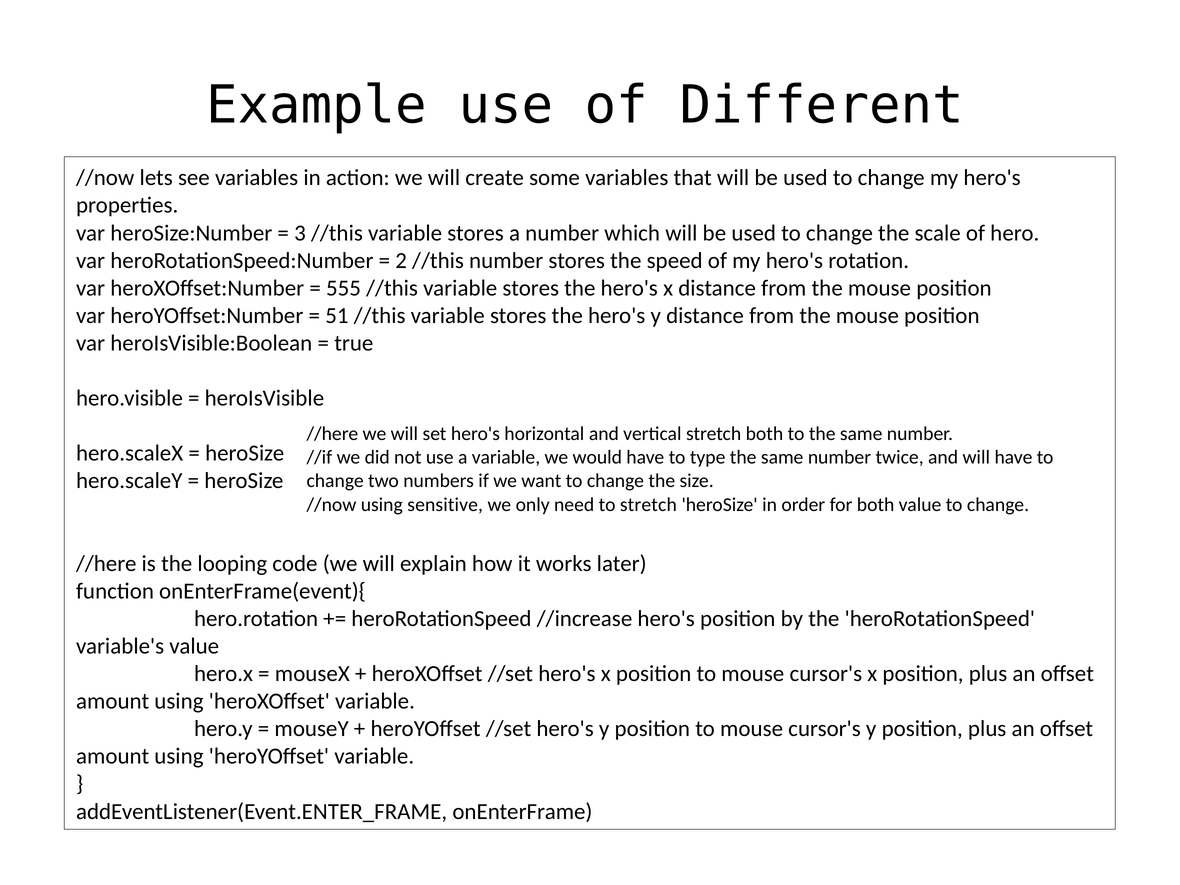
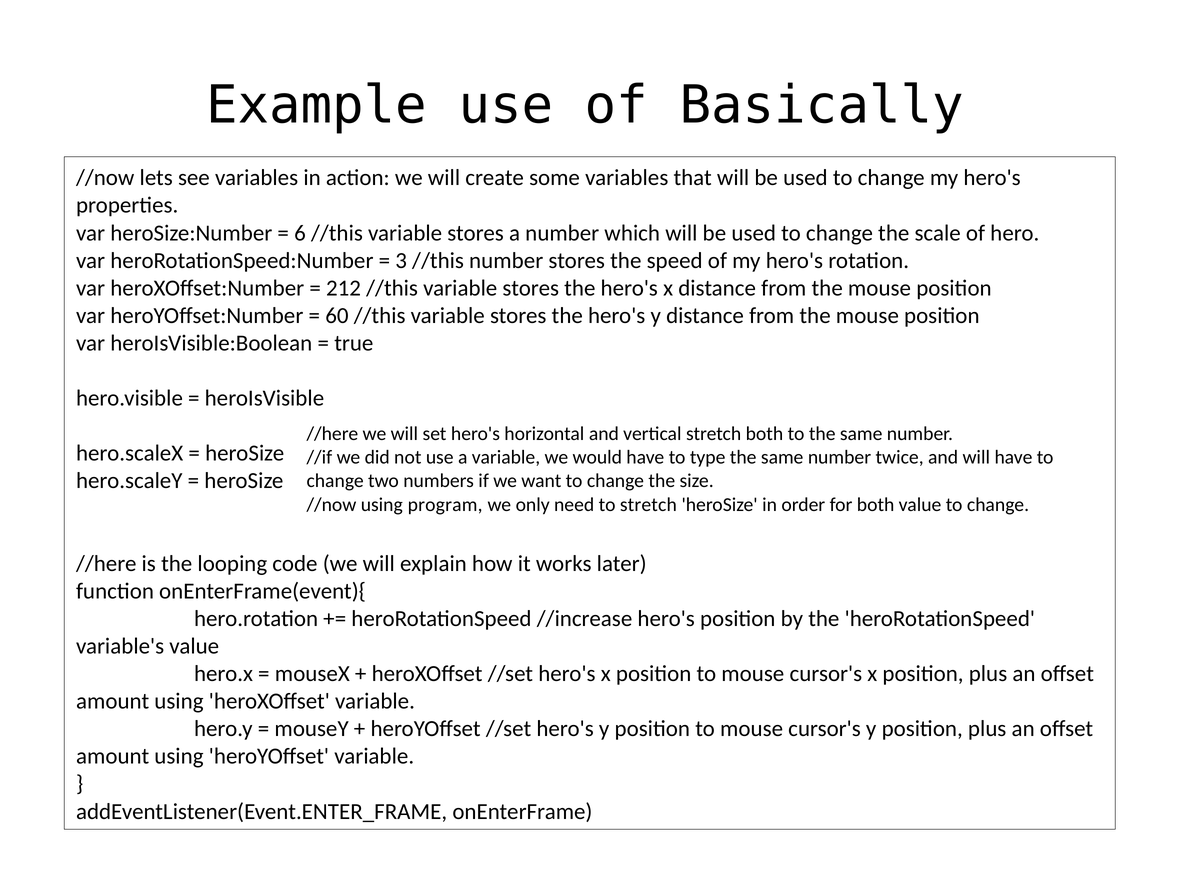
Different: Different -> Basically (822, 105)
3: 3 -> 6 (300, 233)
2: 2 -> 3 (401, 260)
555: 555 -> 212 (344, 288)
51: 51 -> 60 (337, 316)
sensitive: sensitive -> program (445, 505)
